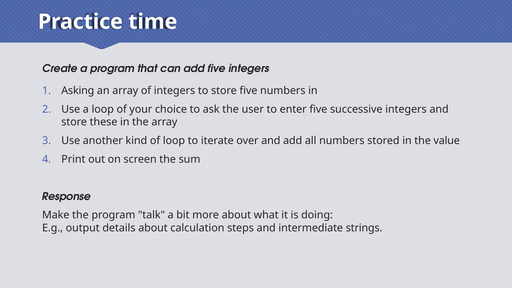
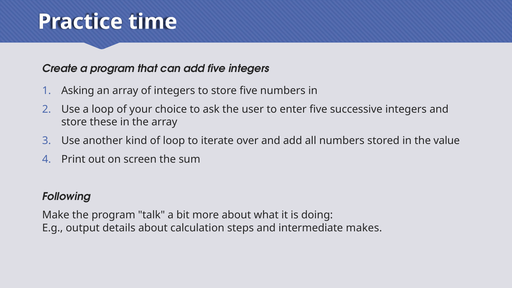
Response: Response -> Following (66, 197)
strings: strings -> makes (364, 228)
